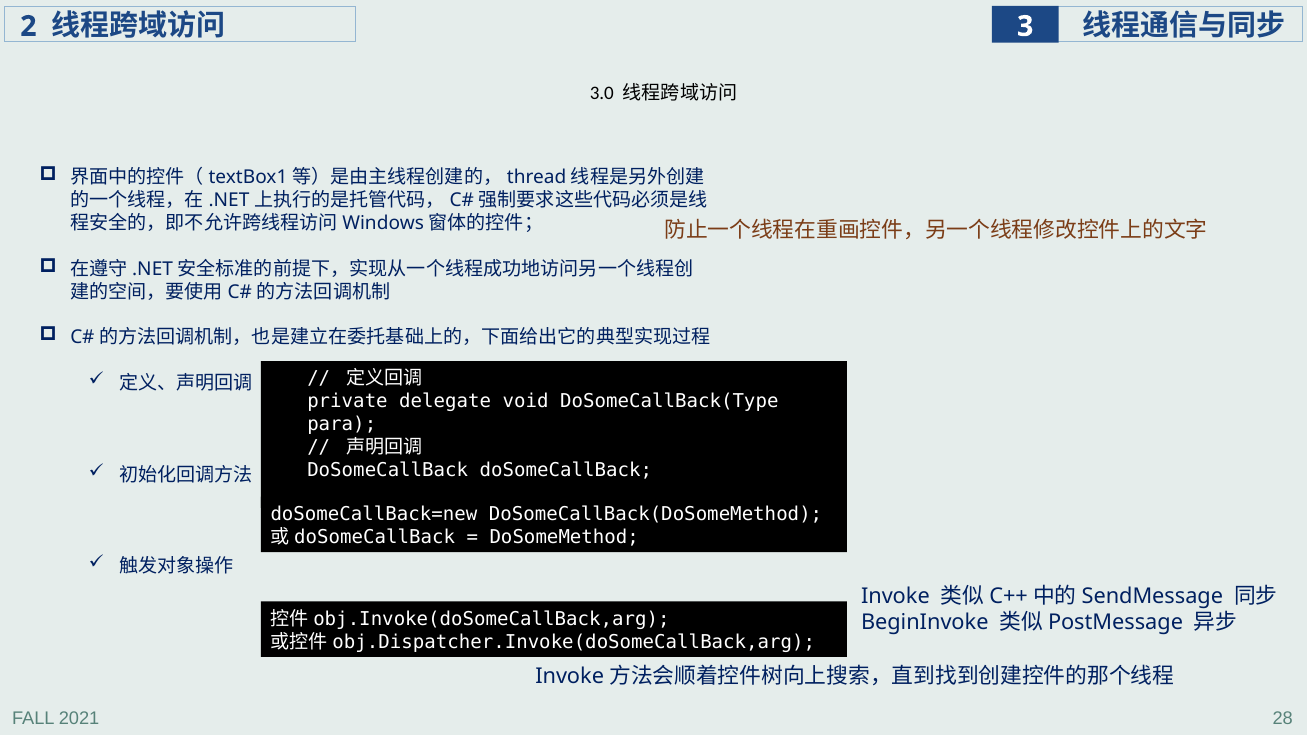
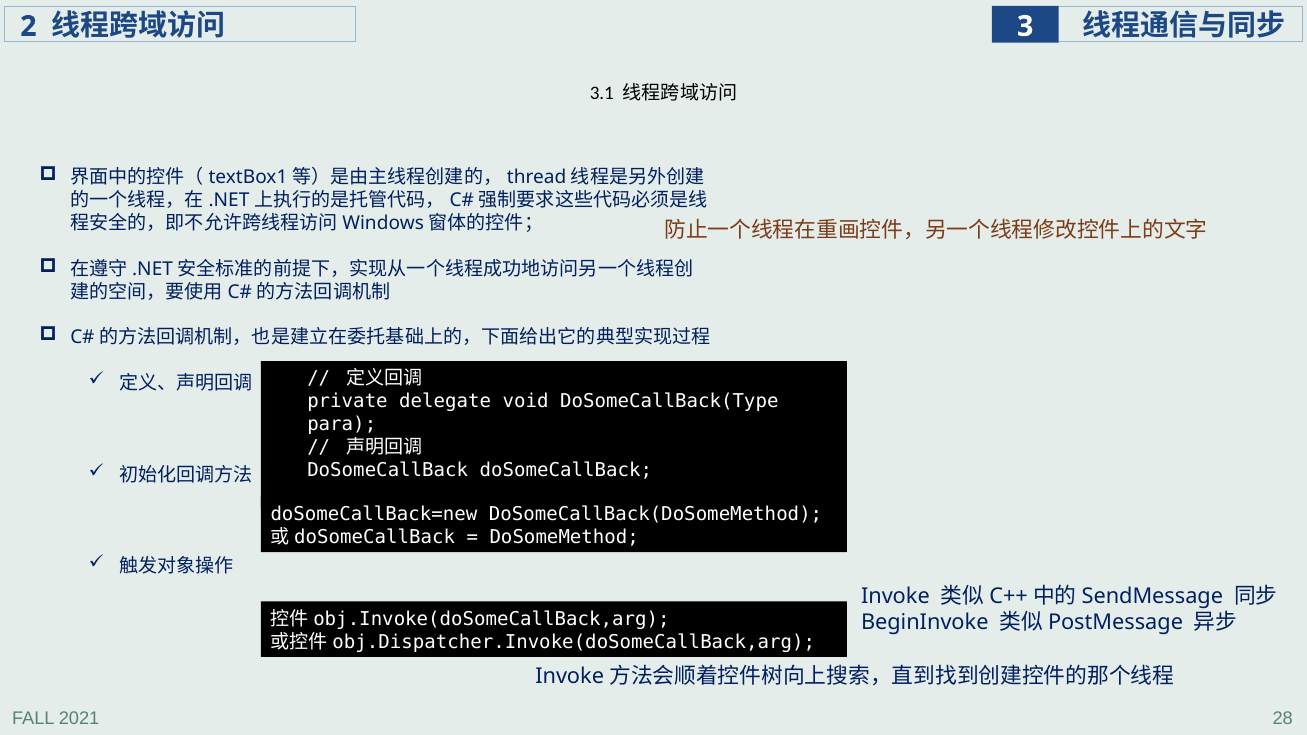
3.0: 3.0 -> 3.1 (602, 94)
